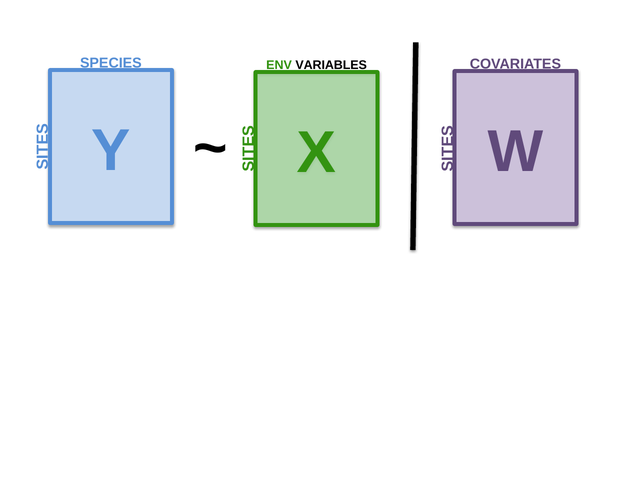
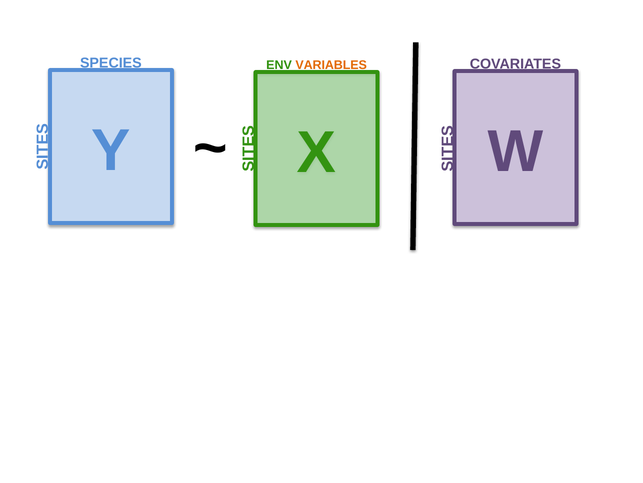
VARIABLES colour: black -> orange (331, 65)
